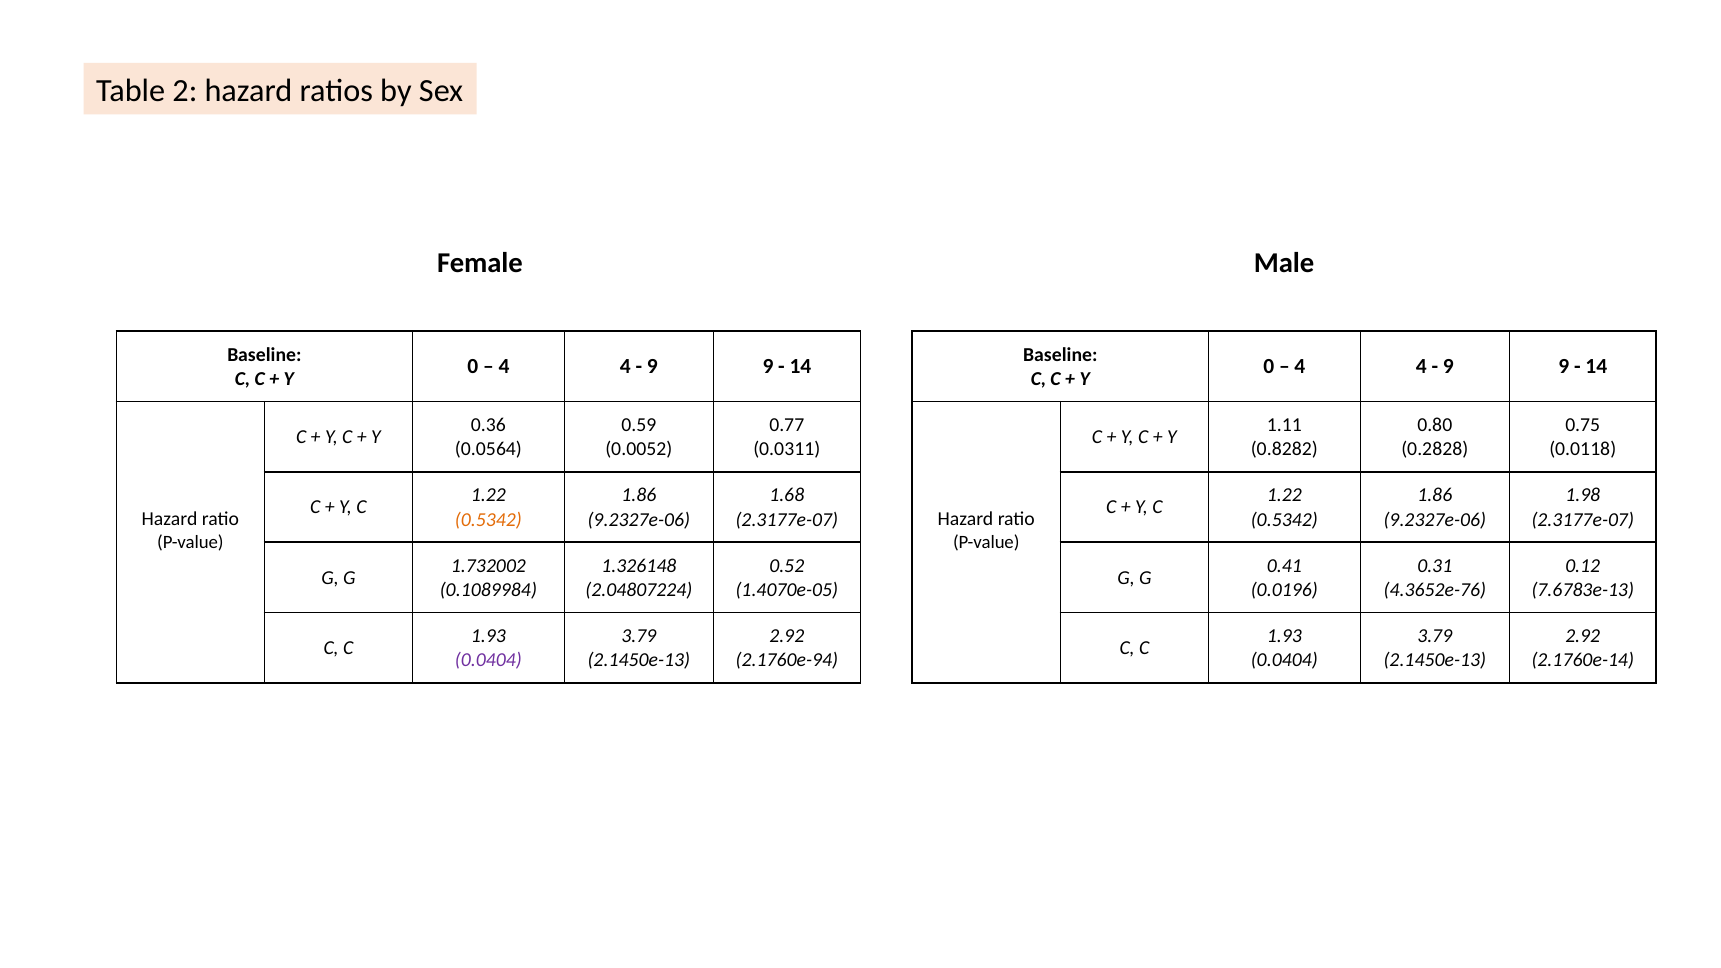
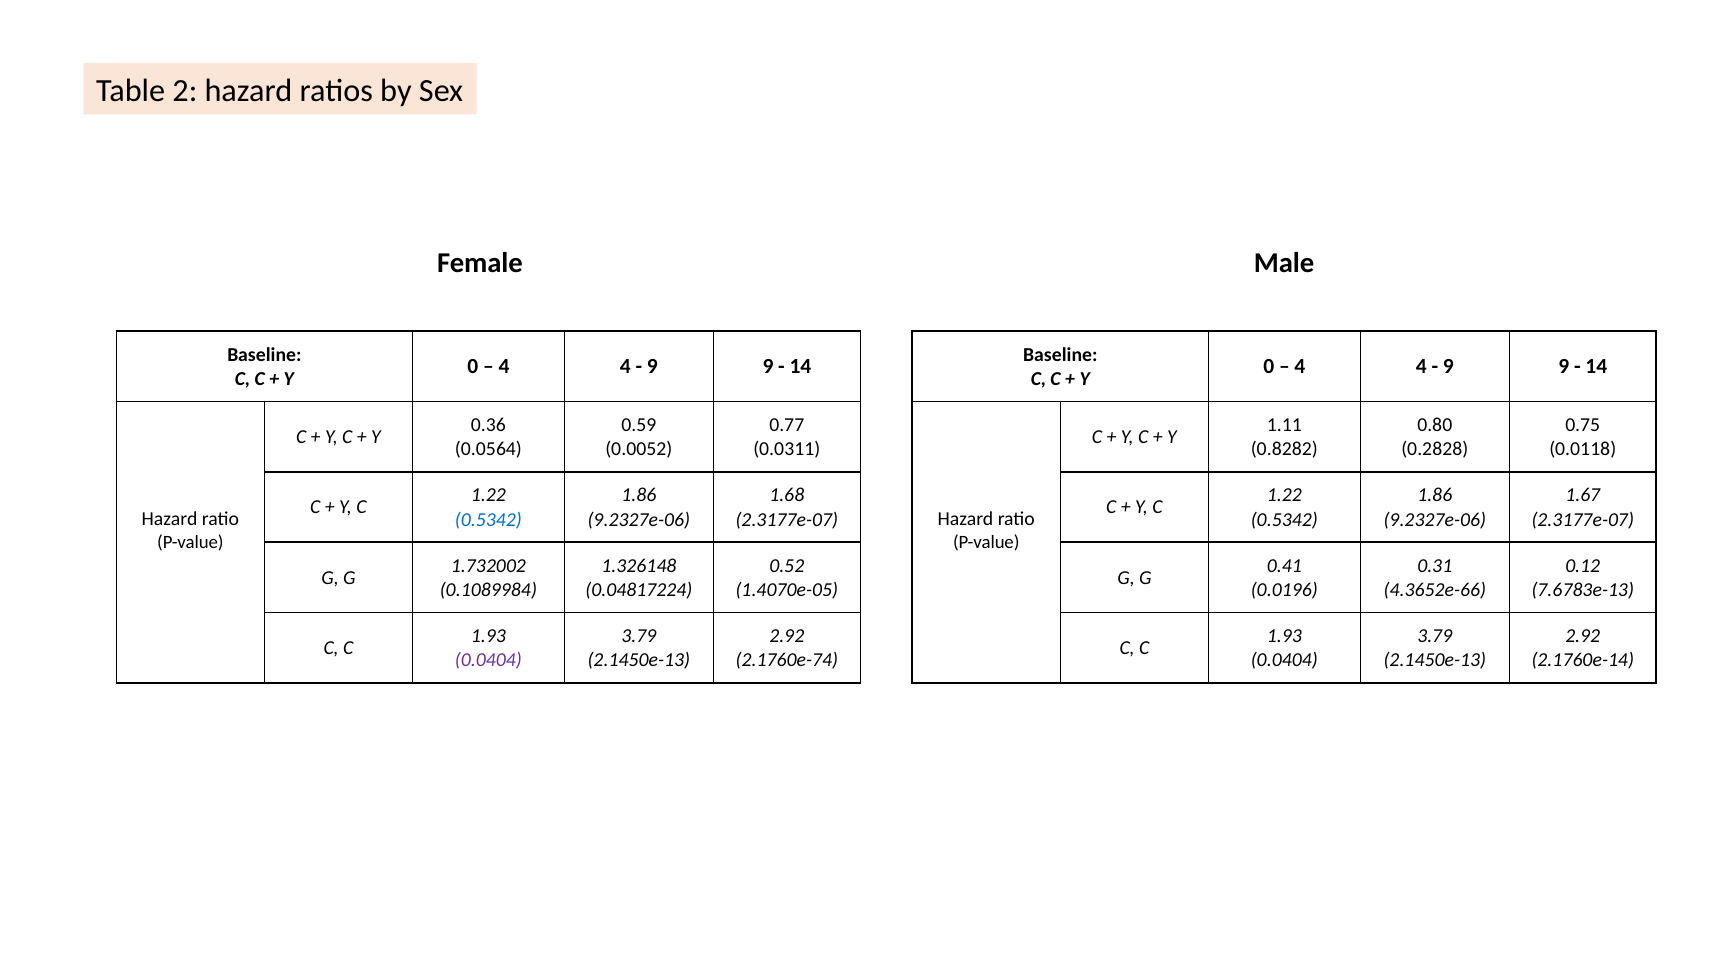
1.98: 1.98 -> 1.67 (1583, 495)
0.5342 colour: orange -> blue (488, 520)
2.04807224: 2.04807224 -> 0.04817224 (639, 590)
4.3652e-76: 4.3652e-76 -> 4.3652e-66 (1435, 590)
2.1760e-94: 2.1760e-94 -> 2.1760e-74 (787, 660)
